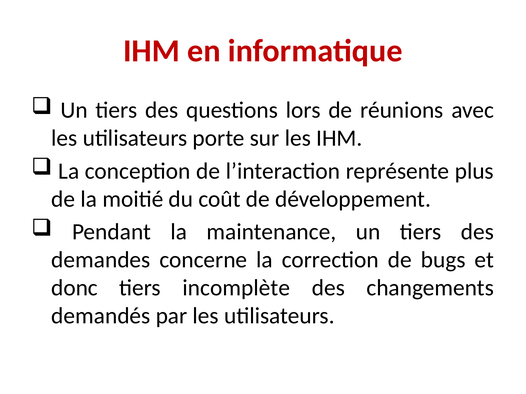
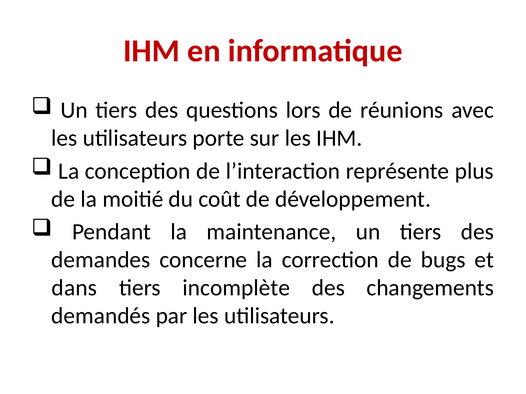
donc: donc -> dans (74, 288)
